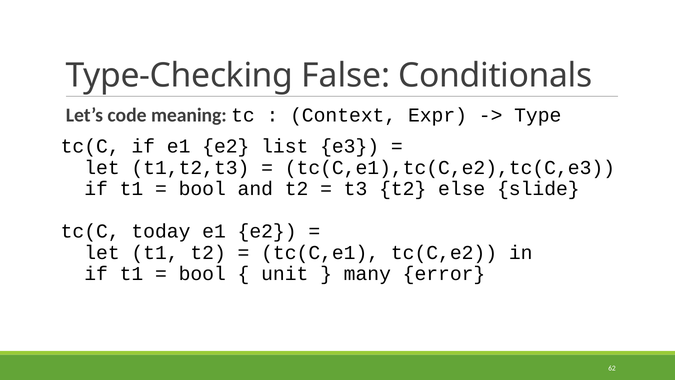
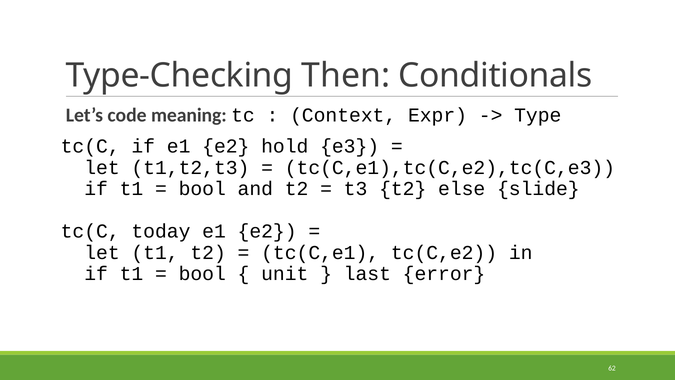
False: False -> Then (346, 76)
list: list -> hold (285, 146)
many: many -> last (367, 274)
